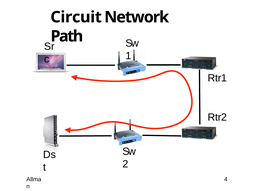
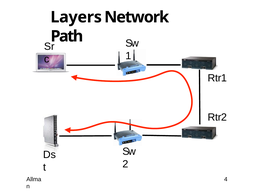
Circuit: Circuit -> Layers (76, 17)
